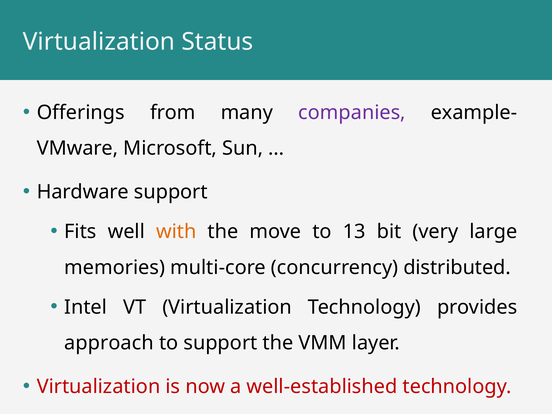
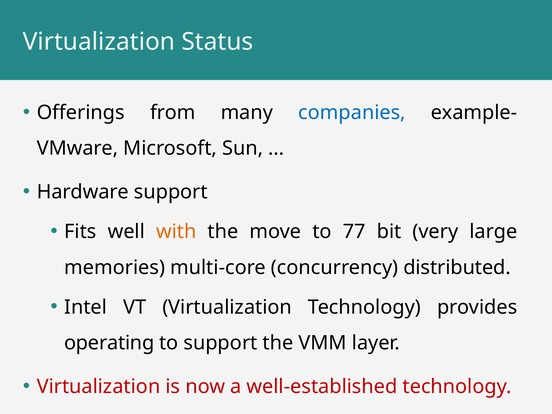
companies colour: purple -> blue (352, 113)
13: 13 -> 77 (354, 232)
approach: approach -> operating (109, 343)
